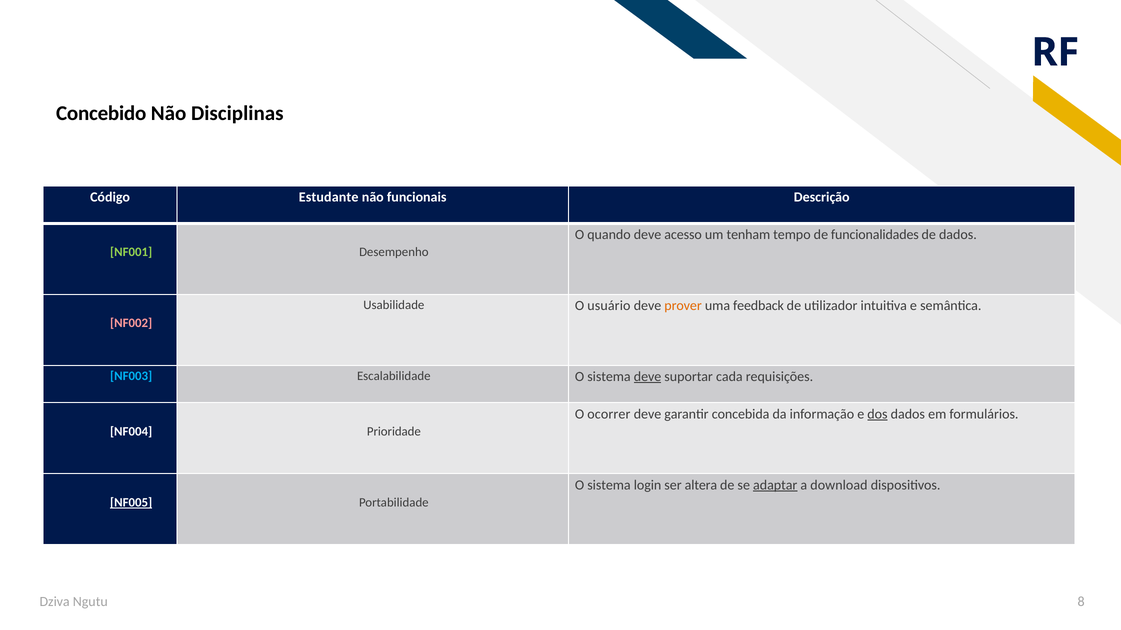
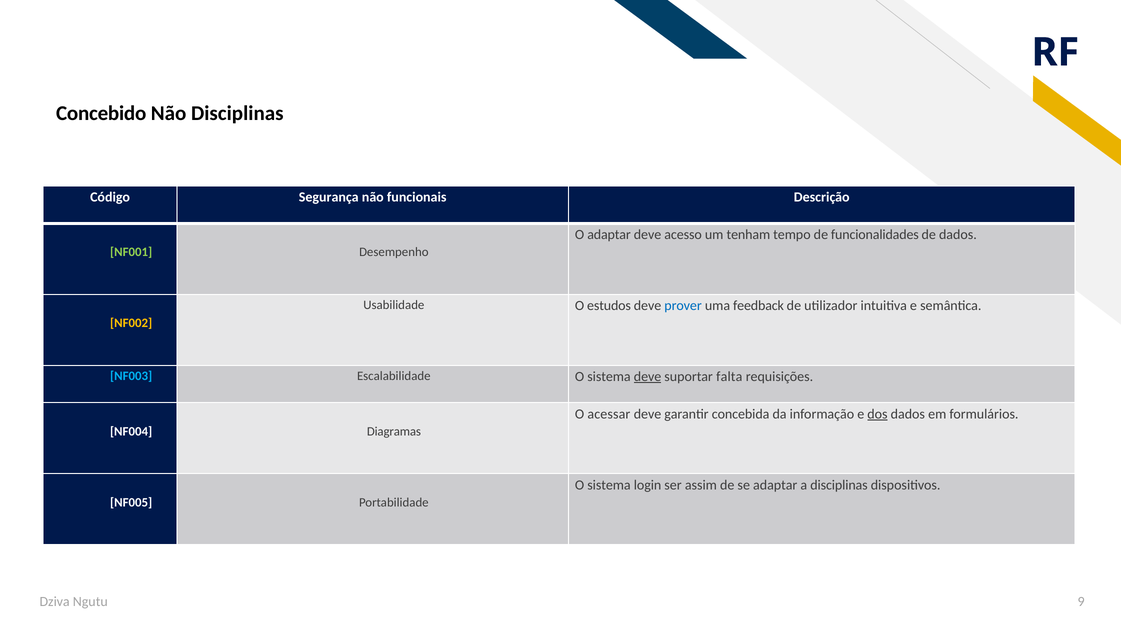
Estudante: Estudante -> Segurança (329, 197)
O quando: quando -> adaptar (609, 235)
usuário: usuário -> estudos (609, 306)
prover colour: orange -> blue (683, 306)
NF002 colour: pink -> yellow (131, 323)
cada: cada -> falta (729, 377)
ocorrer: ocorrer -> acessar (609, 414)
Prioridade: Prioridade -> Diagramas (394, 432)
altera: altera -> assim (701, 485)
adaptar underline: present -> none (775, 485)
a download: download -> disciplinas (839, 485)
NF005 underline: present -> none (131, 503)
8: 8 -> 9 (1081, 602)
